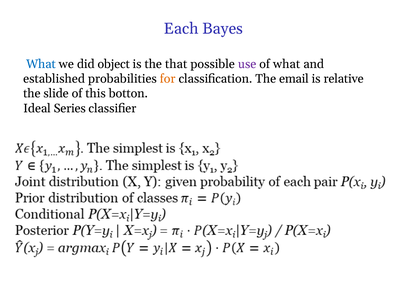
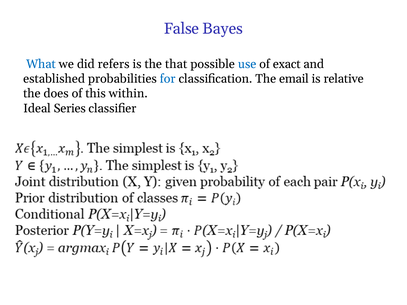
Each: Each -> False (181, 29)
object: object -> refers (114, 64)
use colour: purple -> blue (247, 64)
of what: what -> exact (287, 64)
for colour: orange -> blue (168, 79)
slide: slide -> does (56, 94)
botton: botton -> within (128, 94)
